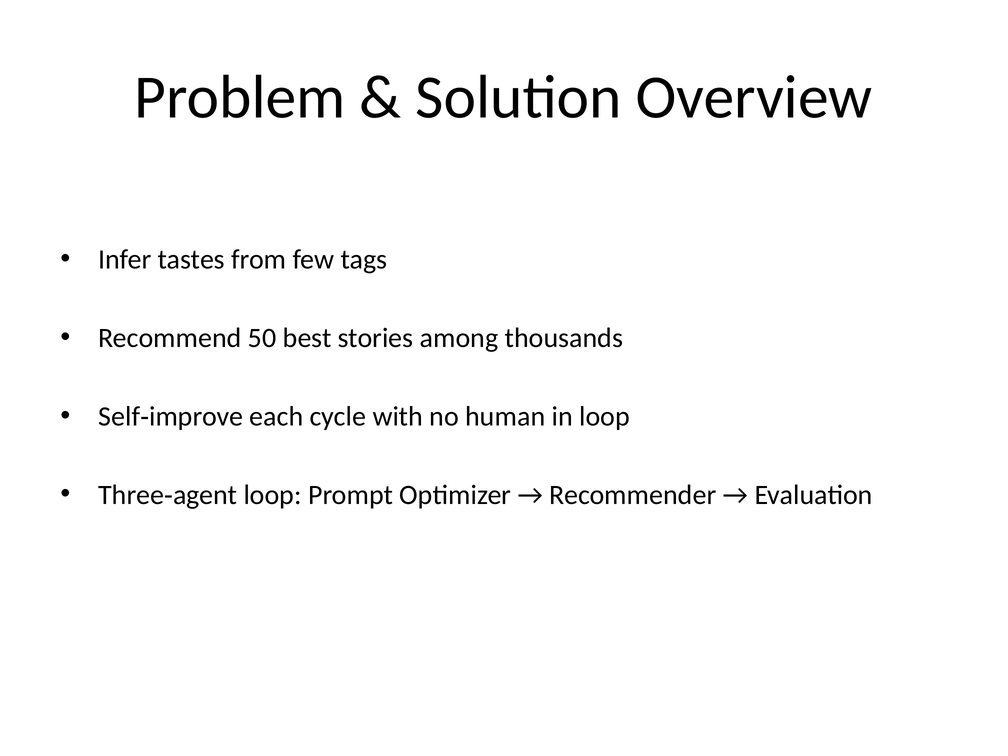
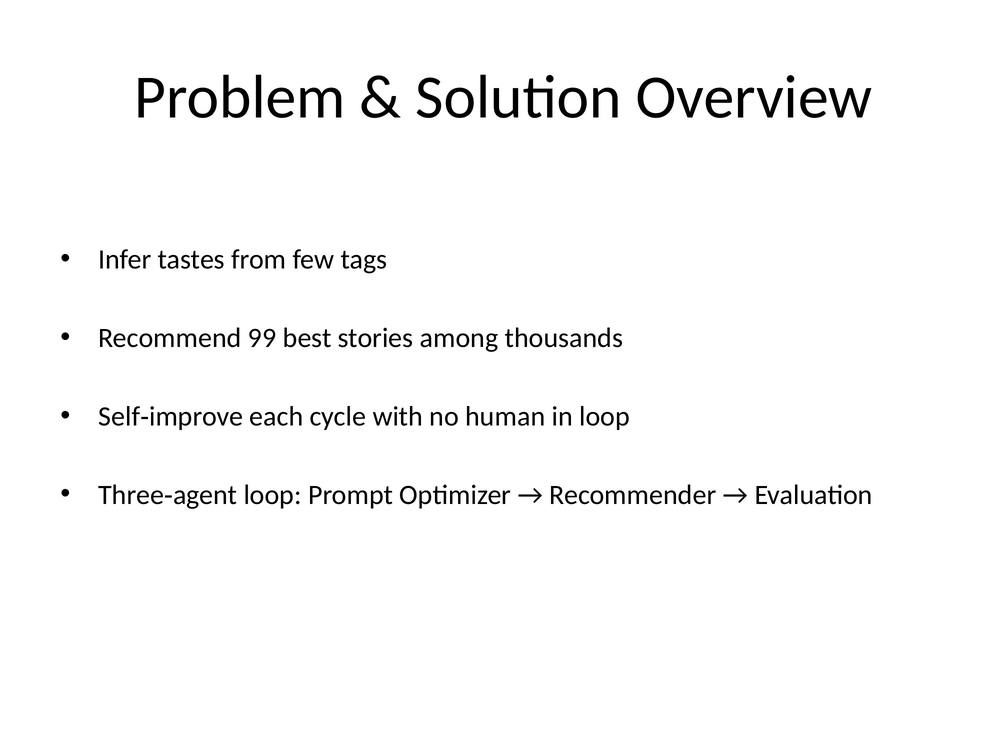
50: 50 -> 99 (262, 338)
